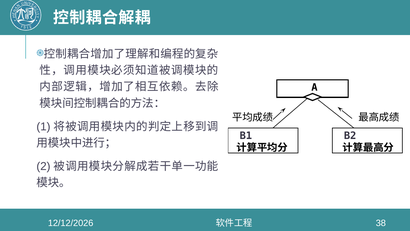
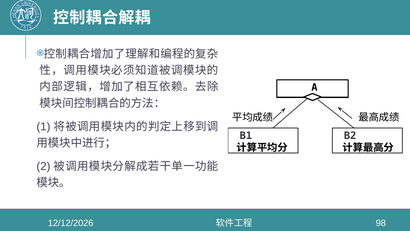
38: 38 -> 98 (381, 223)
